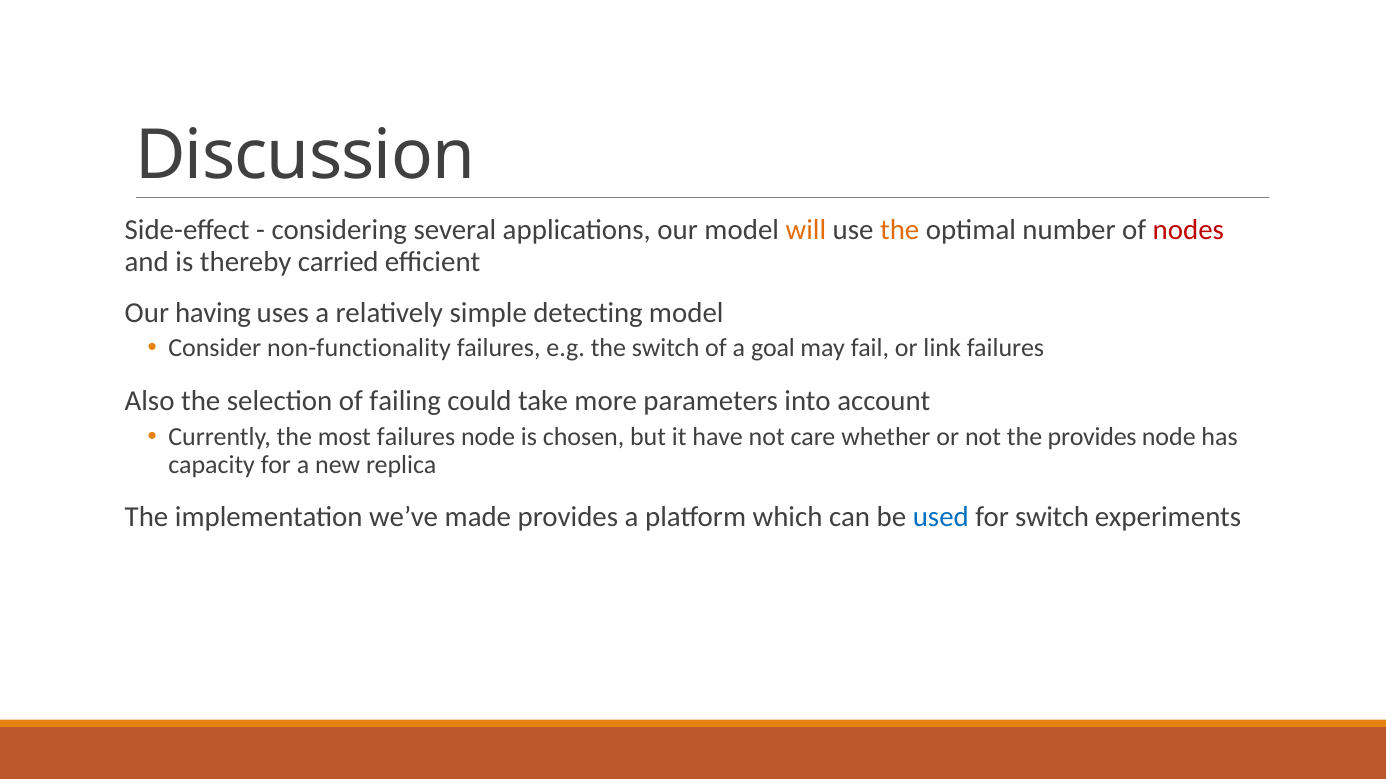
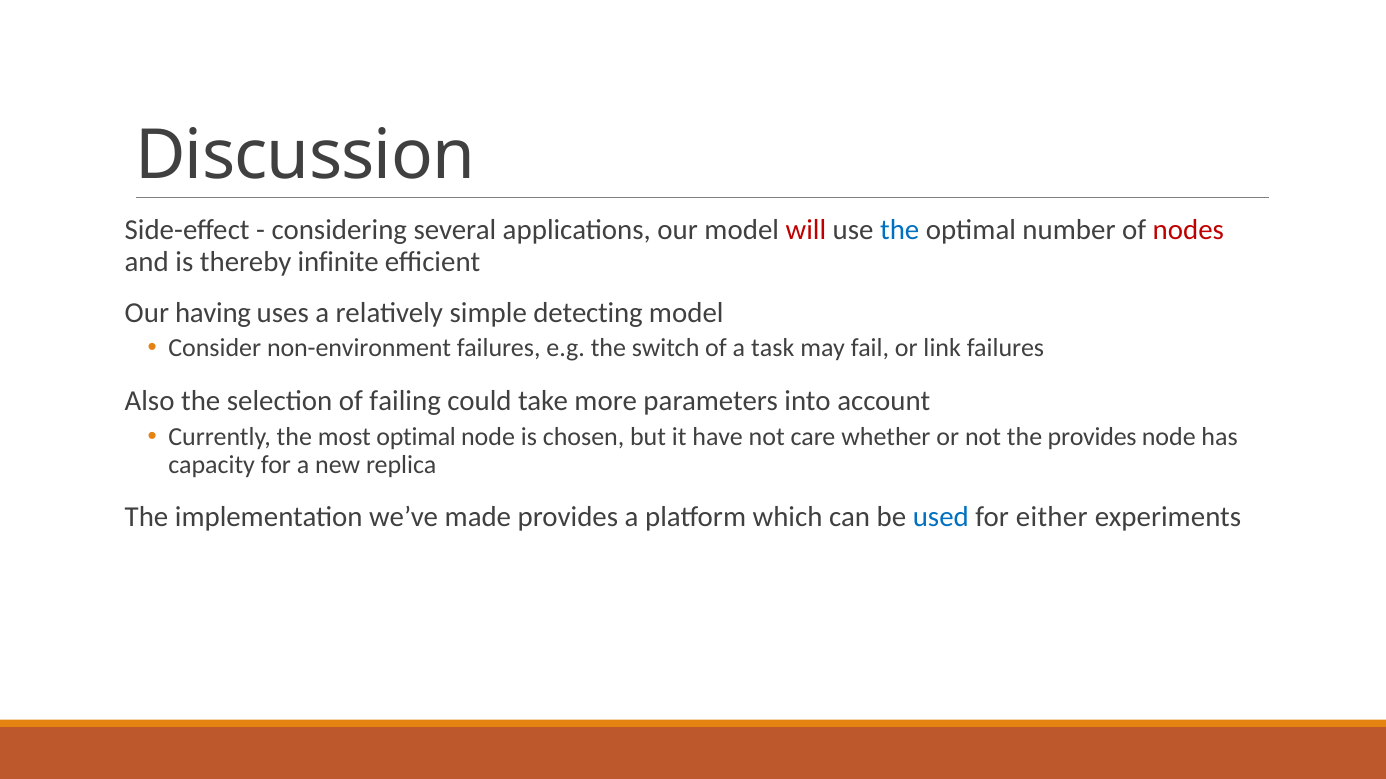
will colour: orange -> red (806, 230)
the colour: orange -> blue (900, 230)
carried: carried -> infinite (338, 262)
non-functionality: non-functionality -> non-environment (359, 349)
goal: goal -> task (773, 349)
most failures: failures -> optimal (416, 437)
for switch: switch -> either (1052, 518)
